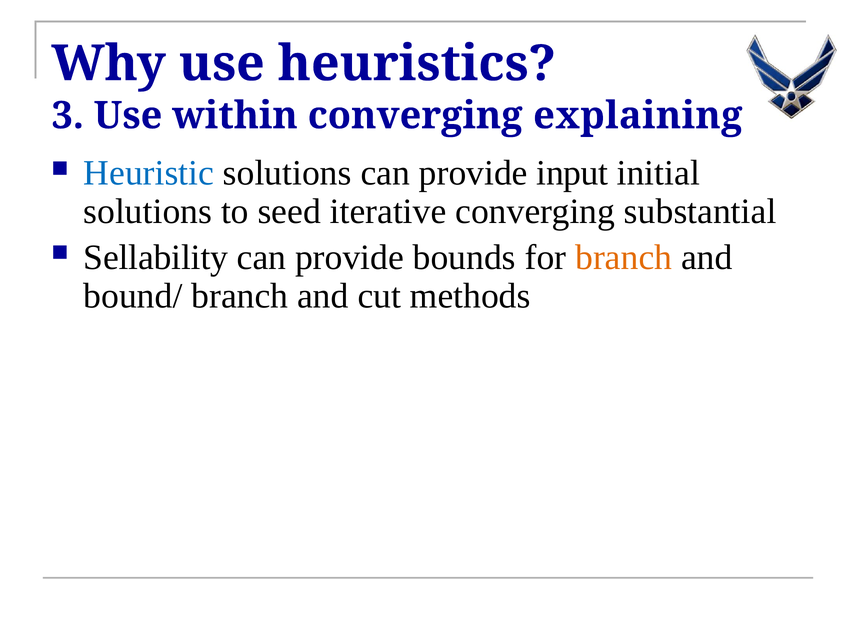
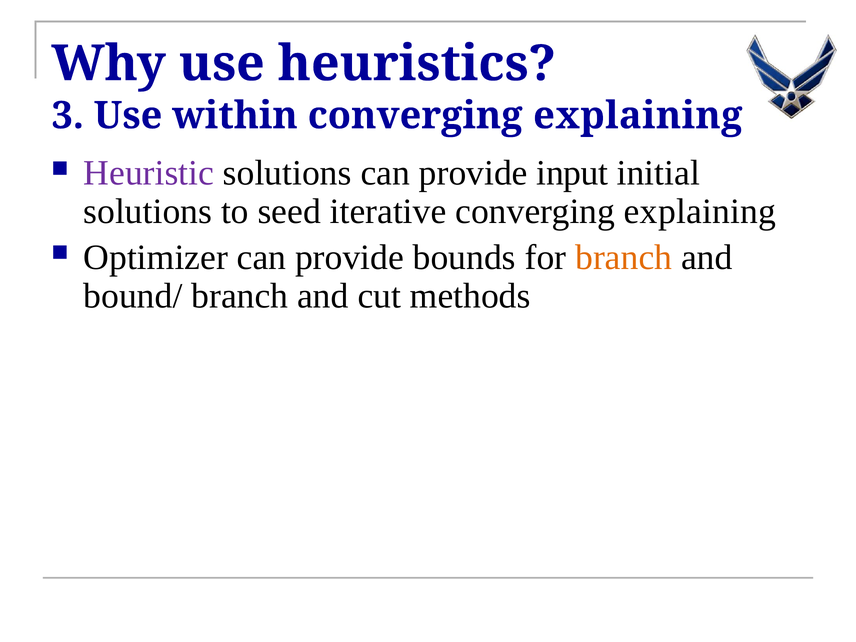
Heuristic colour: blue -> purple (149, 173)
iterative converging substantial: substantial -> explaining (700, 212)
Sellability: Sellability -> Optimizer (156, 257)
